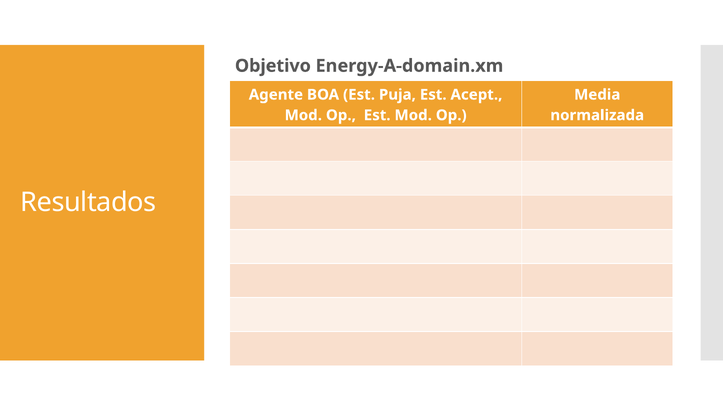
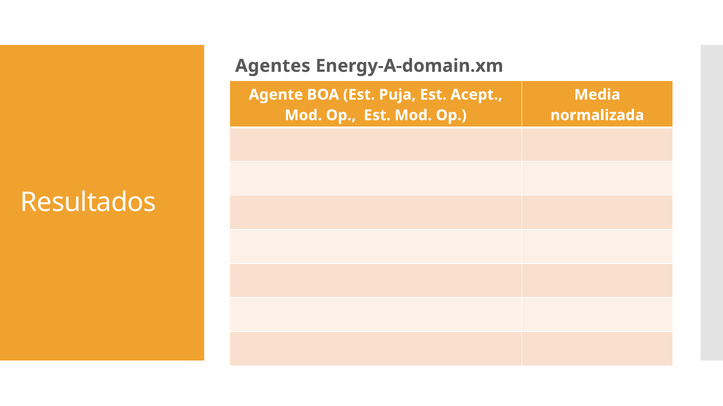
Objetivo: Objetivo -> Agentes (273, 66)
